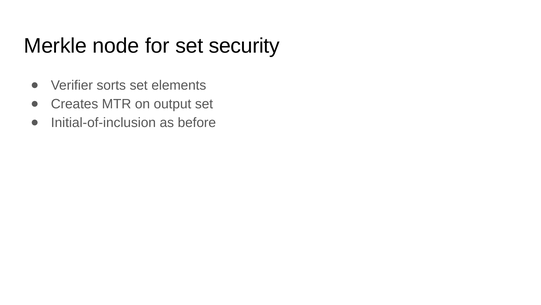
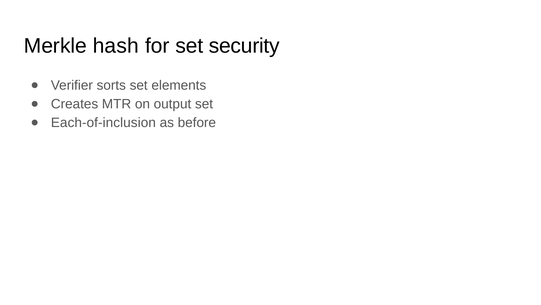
node: node -> hash (116, 46)
Initial-of-inclusion: Initial-of-inclusion -> Each-of-inclusion (103, 122)
